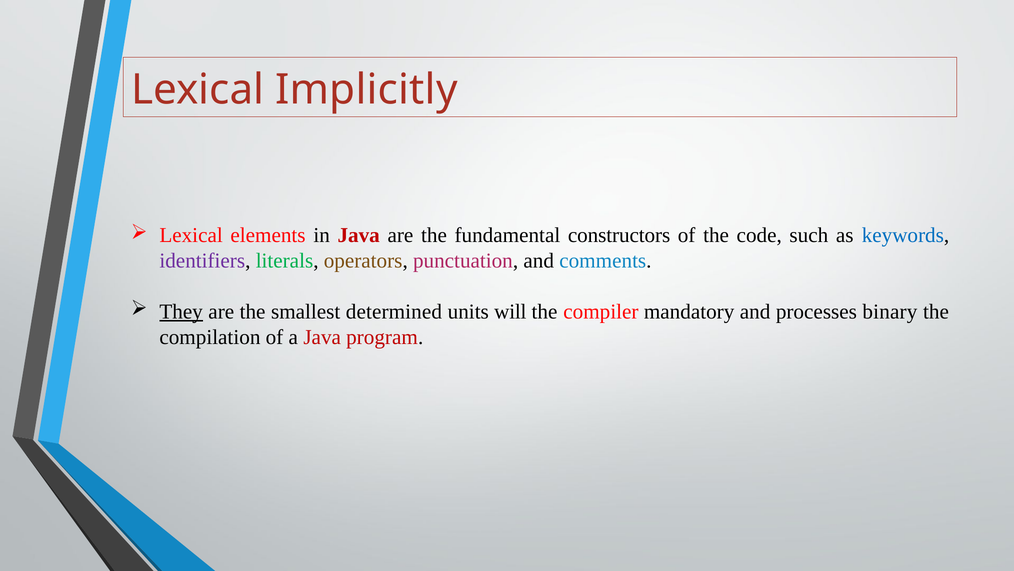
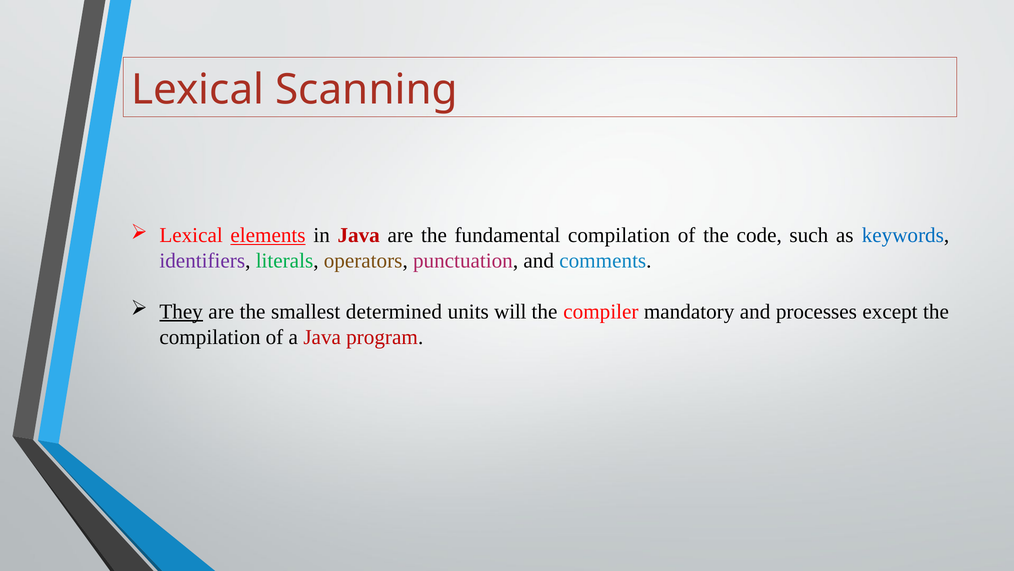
Implicitly: Implicitly -> Scanning (366, 90)
elements underline: none -> present (268, 235)
fundamental constructors: constructors -> compilation (619, 235)
binary: binary -> except (890, 311)
